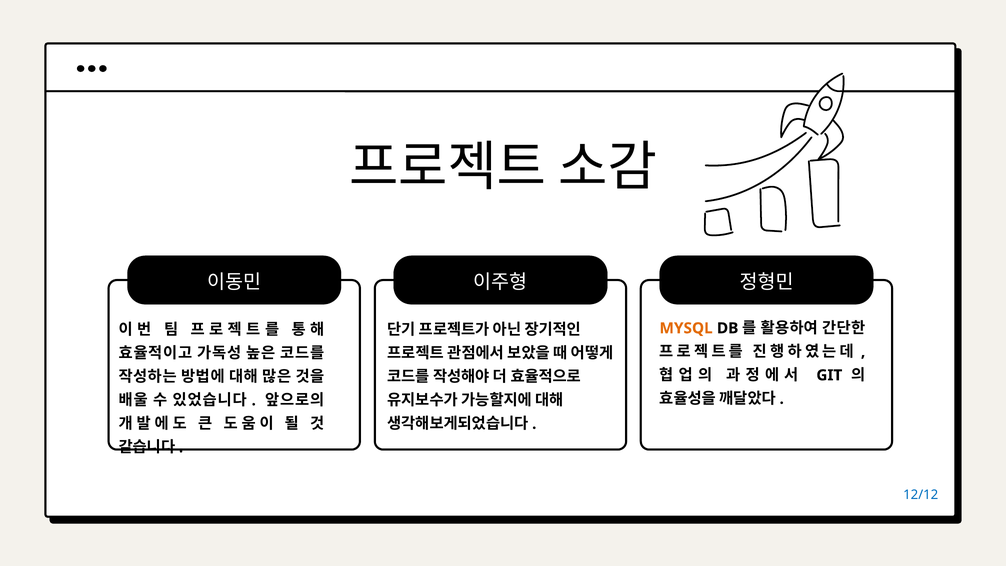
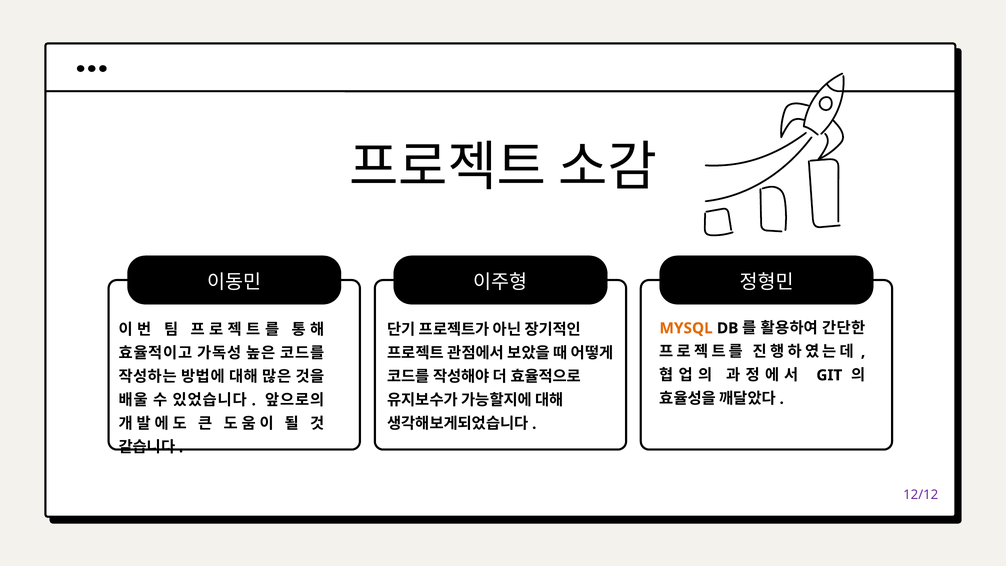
12/12 colour: blue -> purple (921, 495)
